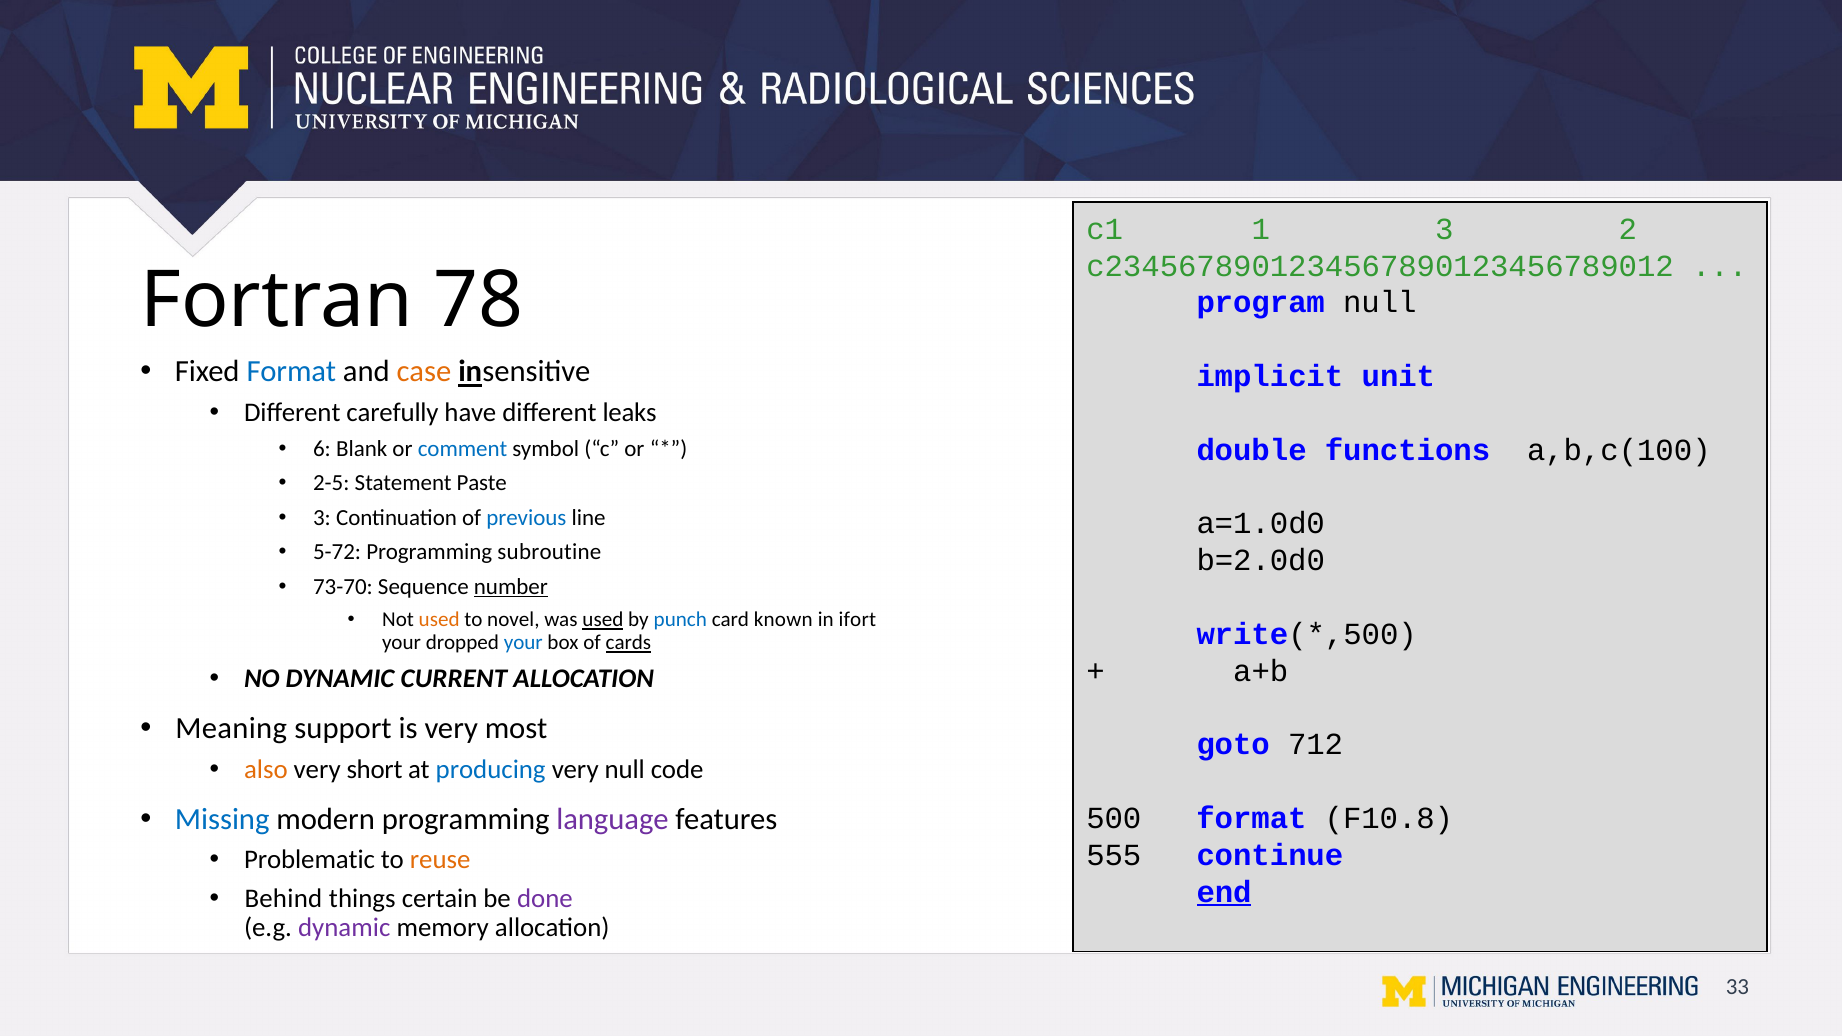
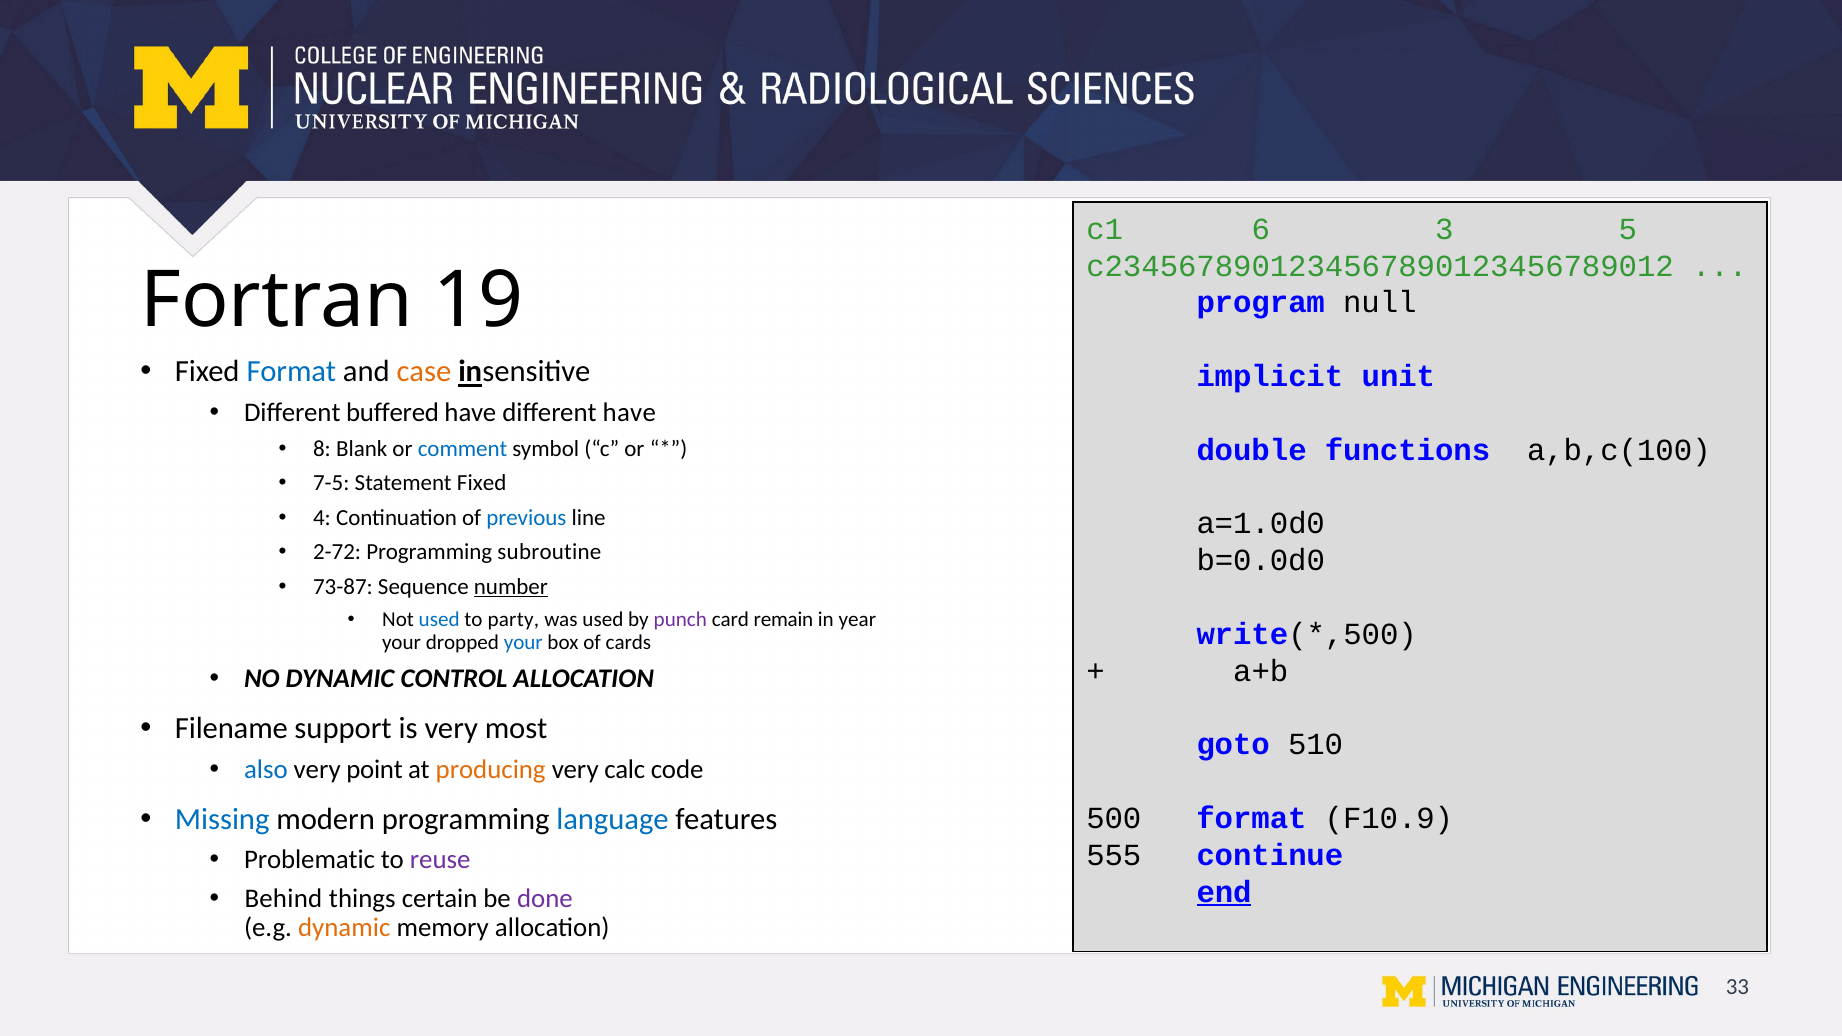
1: 1 -> 6 (1261, 229)
2: 2 -> 5 (1628, 229)
78: 78 -> 19 (479, 301)
carefully: carefully -> buffered (393, 412)
different leaks: leaks -> have (629, 412)
6: 6 -> 8 (322, 449)
2-5: 2-5 -> 7-5 (331, 483)
Statement Paste: Paste -> Fixed (482, 483)
3: 3 -> 4 (322, 518)
5-72: 5-72 -> 2-72 (337, 552)
b=2.0d0: b=2.0d0 -> b=0.0d0 (1261, 561)
73-70: 73-70 -> 73-87 (343, 587)
used colour: orange -> blue (439, 620)
novel: novel -> party (513, 620)
used underline: present -> none (603, 620)
punch colour: blue -> purple (680, 620)
known: known -> remain (783, 620)
ifort: ifort -> year (857, 620)
cards underline: present -> none (628, 643)
CURRENT: CURRENT -> CONTROL (454, 678)
Meaning: Meaning -> Filename (231, 729)
712: 712 -> 510 (1316, 745)
also colour: orange -> blue (266, 769)
short: short -> point (375, 769)
producing colour: blue -> orange (491, 769)
very null: null -> calc (625, 769)
language colour: purple -> blue (612, 819)
F10.8: F10.8 -> F10.9 (1389, 818)
reuse colour: orange -> purple (440, 860)
dynamic colour: purple -> orange (344, 928)
